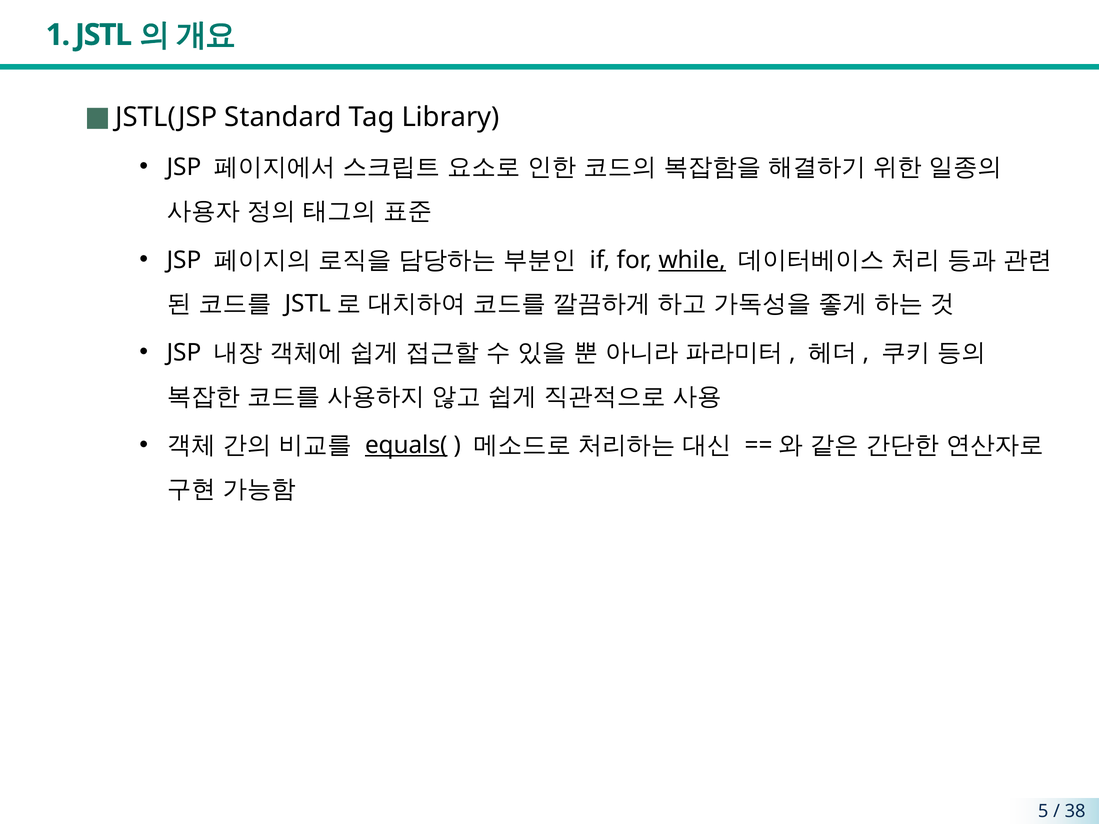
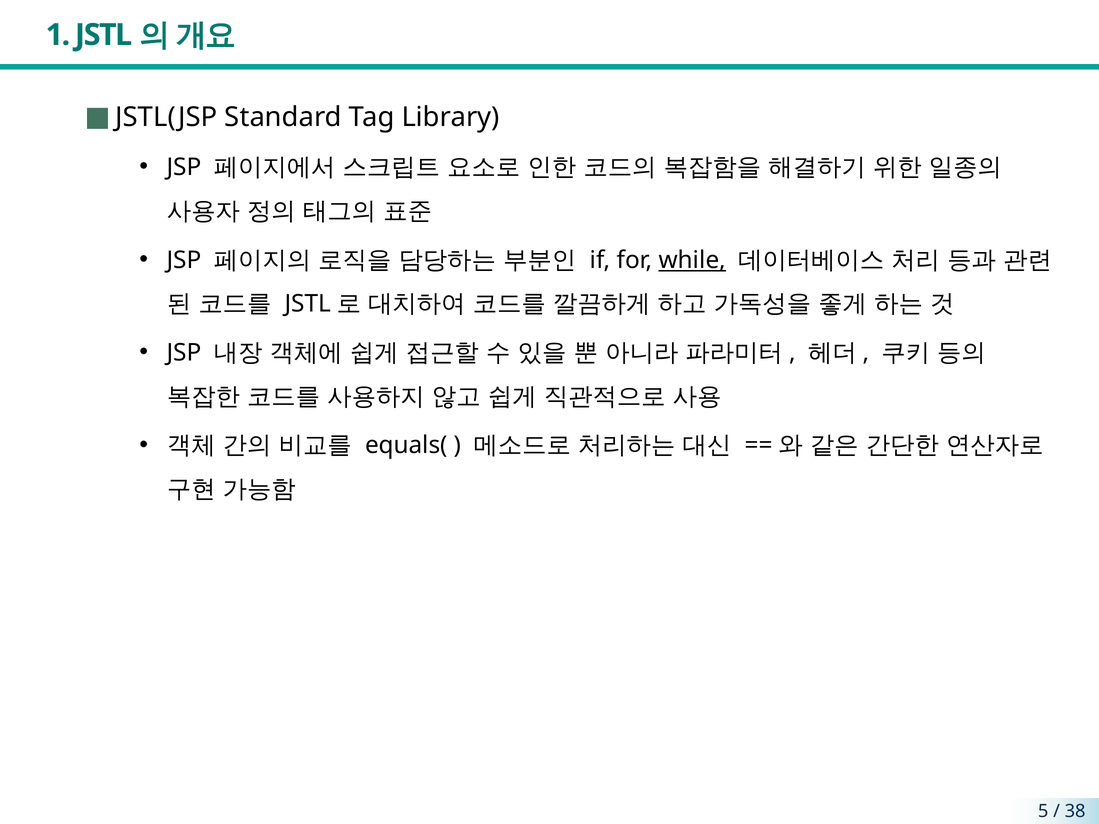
equals( underline: present -> none (406, 446)
